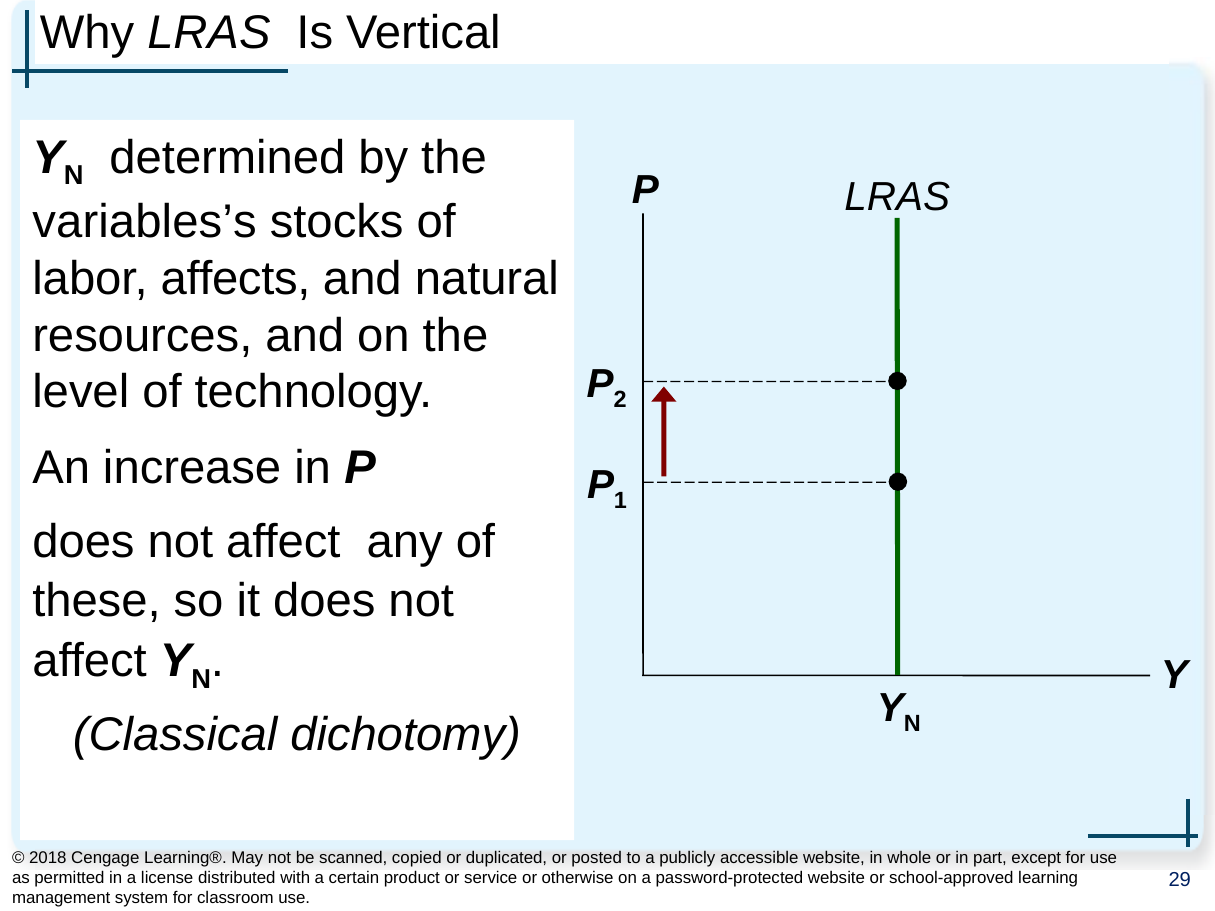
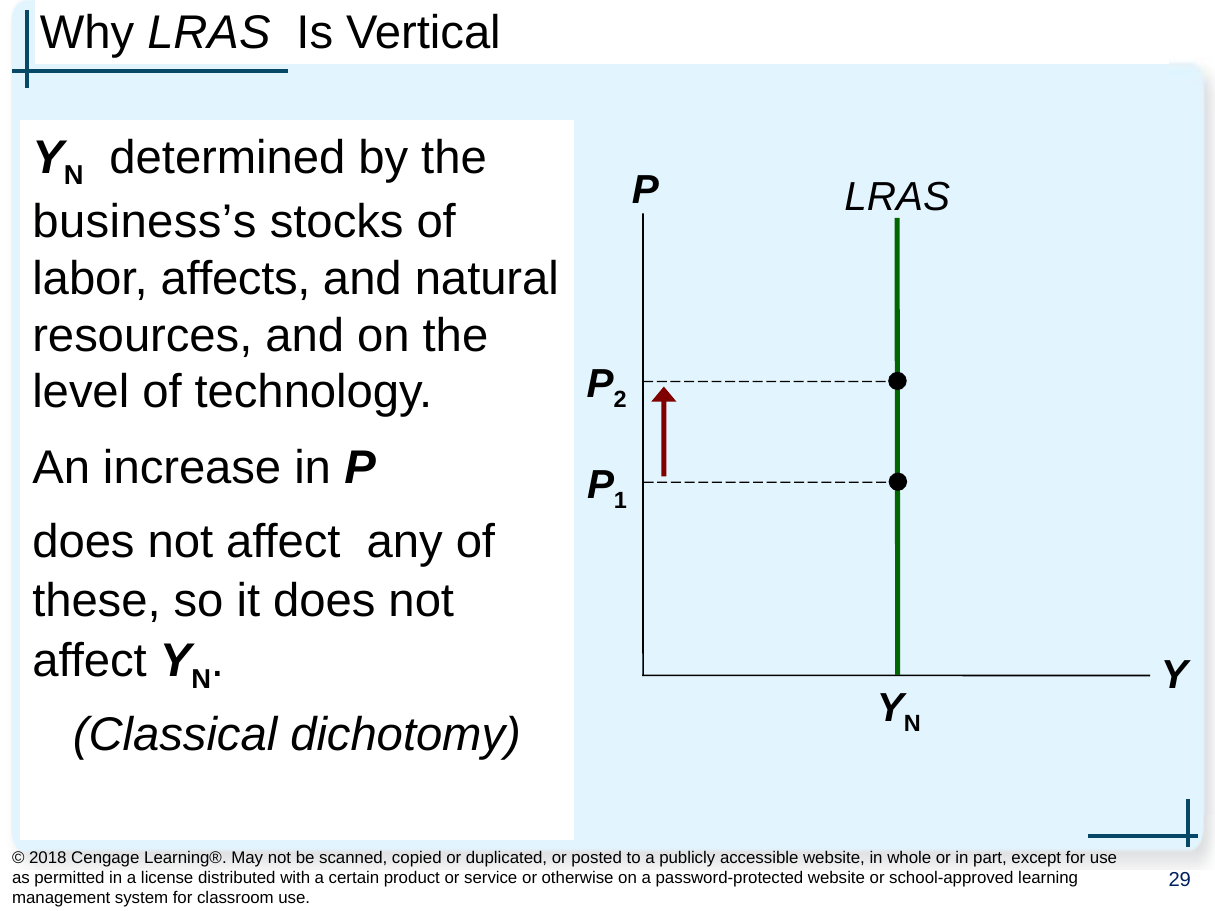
variables’s: variables’s -> business’s (144, 222)
